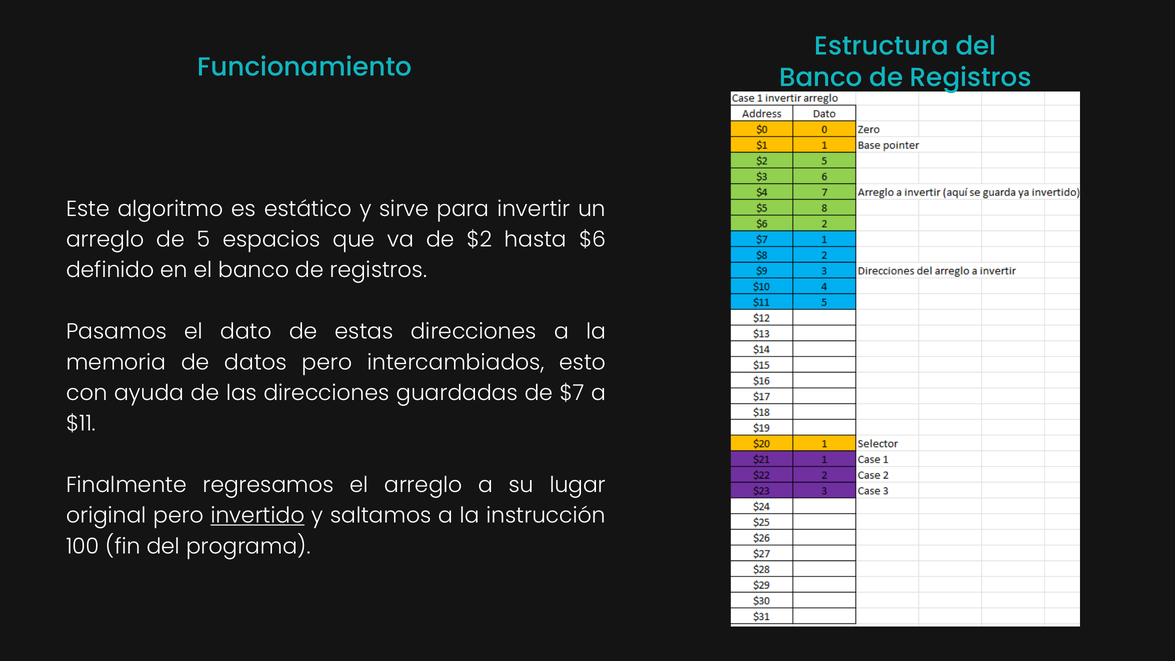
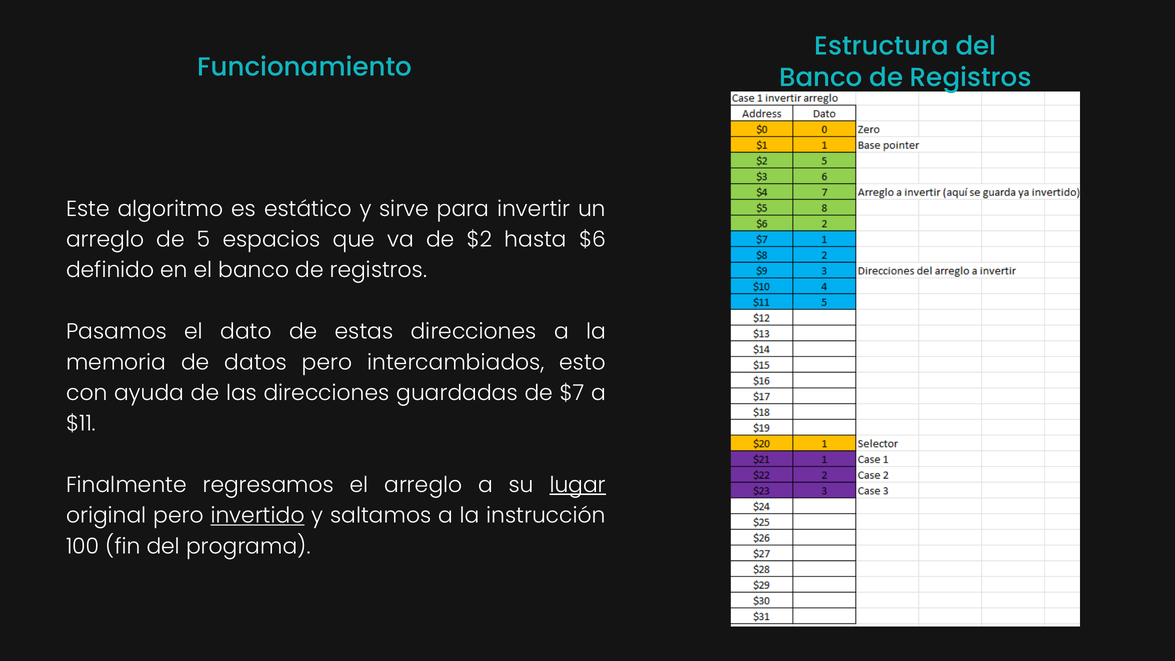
lugar underline: none -> present (578, 485)
